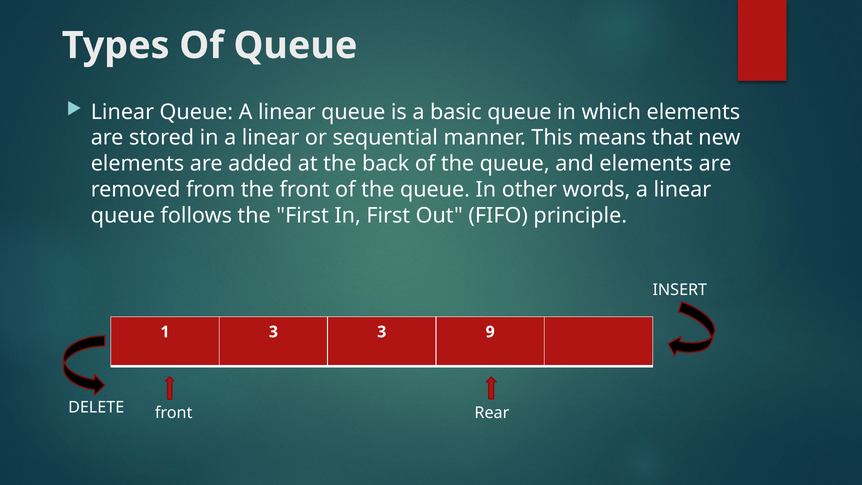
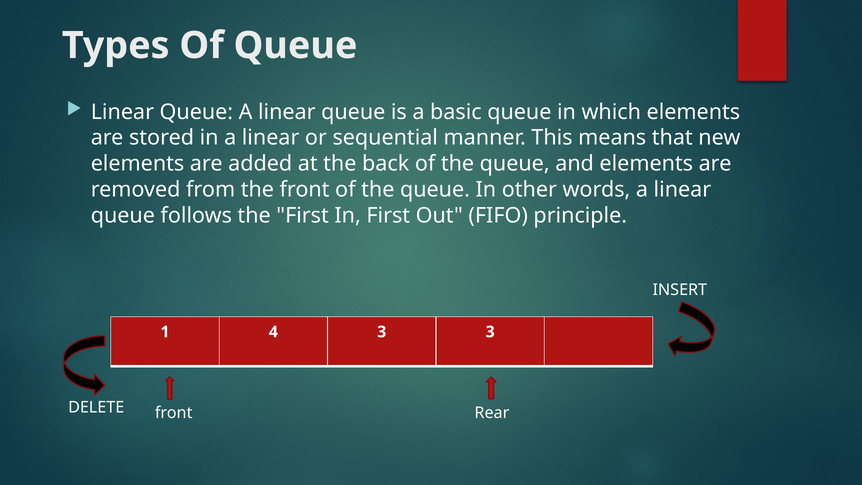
1 3: 3 -> 4 (273, 332)
3 9: 9 -> 3 (490, 332)
